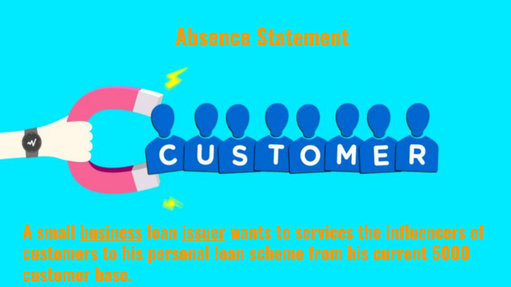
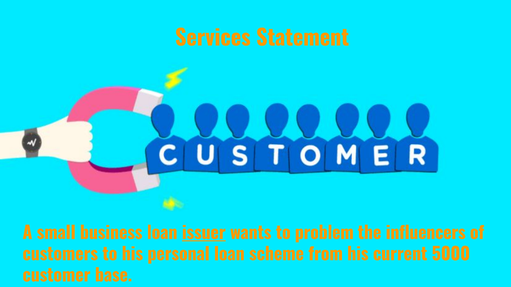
Absence: Absence -> Services (213, 38)
business underline: present -> none (111, 234)
services: services -> problem (324, 234)
